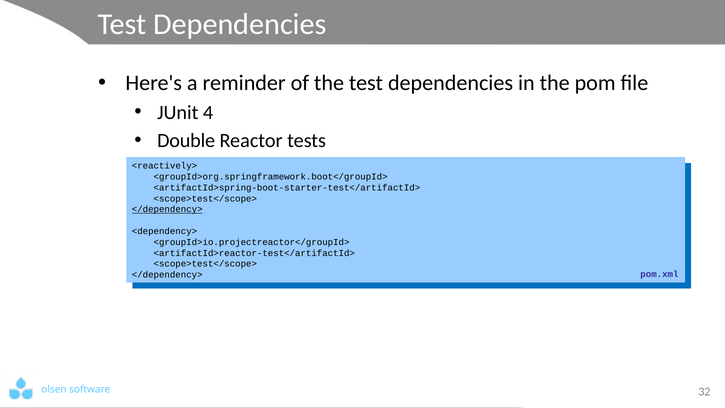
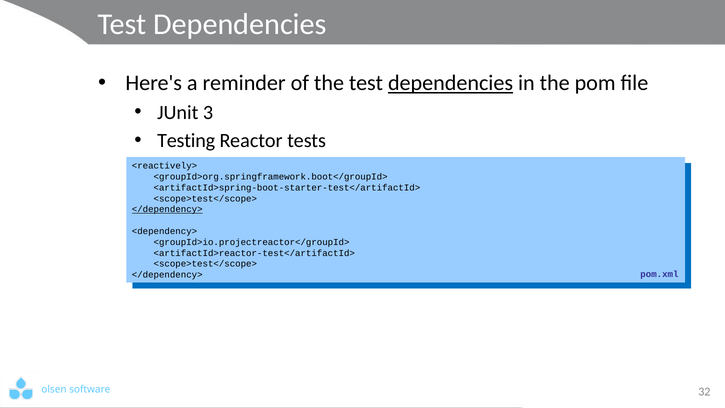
dependencies underline: none -> present (451, 83)
4: 4 -> 3 (208, 112)
Double: Double -> Testing (186, 141)
